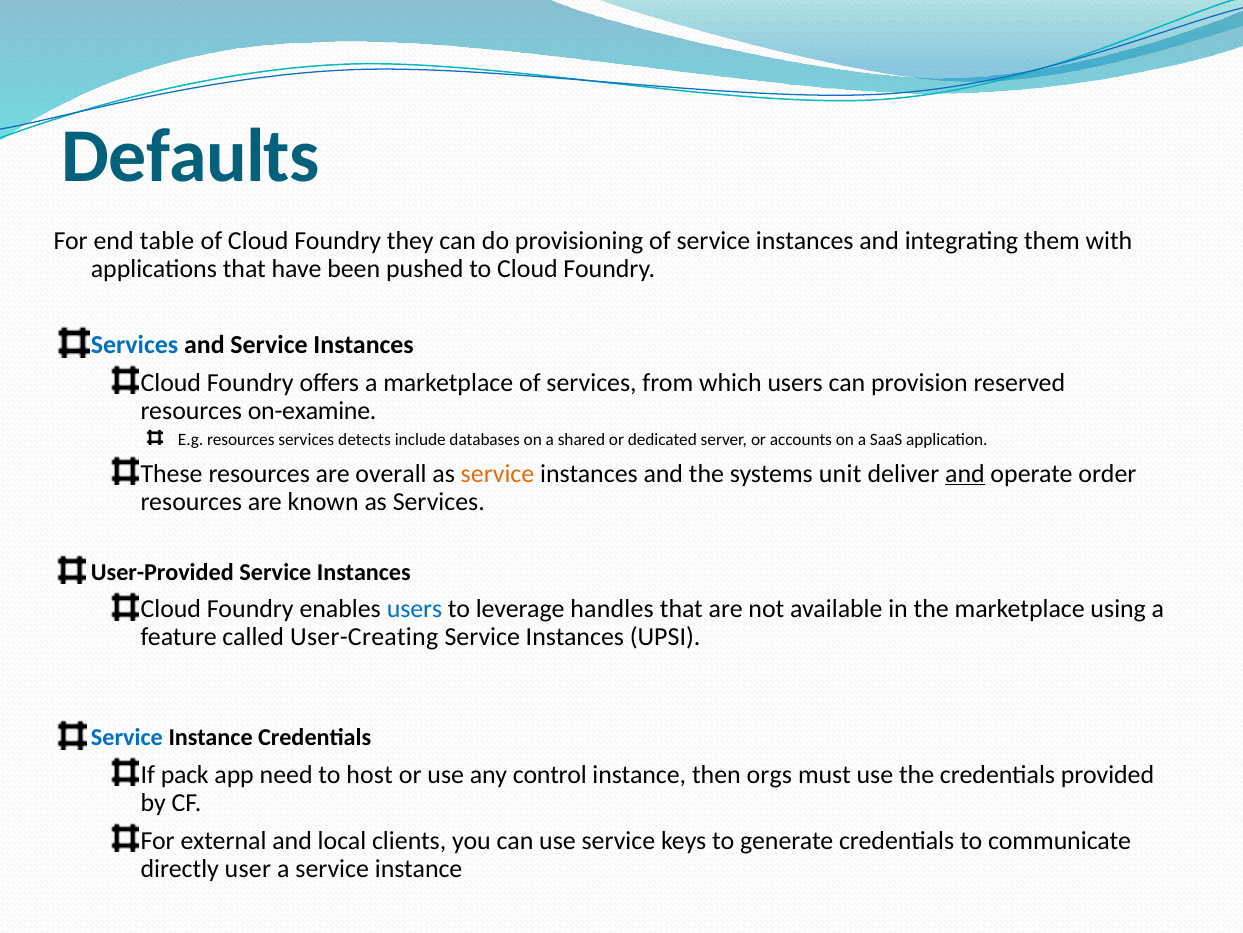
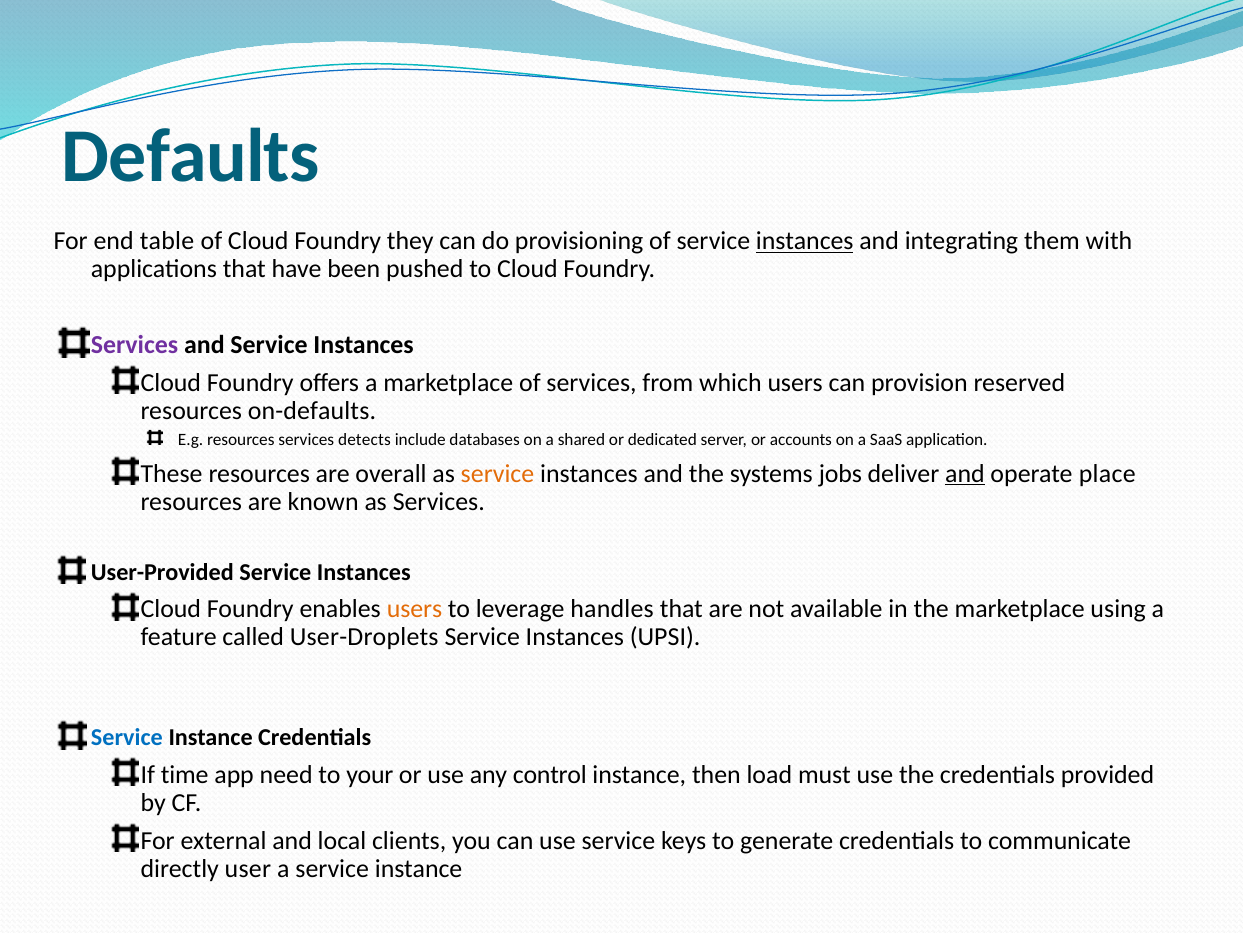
instances underline: none -> present (805, 241)
Services colour: blue -> purple (135, 345)
on-examine: on-examine -> on-defaults (312, 410)
unit: unit -> jobs (840, 473)
order: order -> place (1107, 473)
users colour: blue -> orange (414, 609)
User-Creating: User-Creating -> User-Droplets (364, 637)
pack: pack -> time (185, 774)
host: host -> your (370, 774)
orgs: orgs -> load (769, 774)
